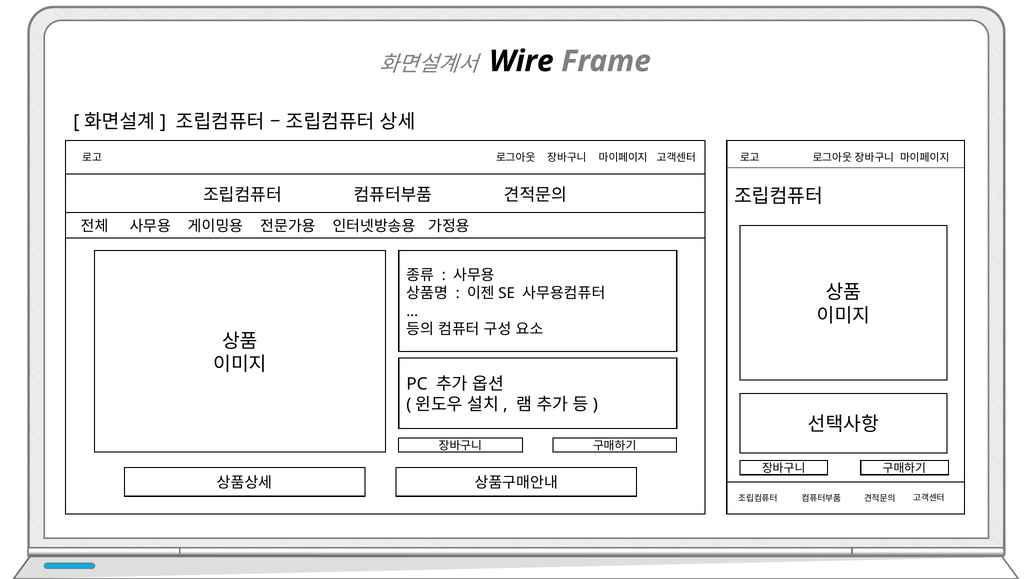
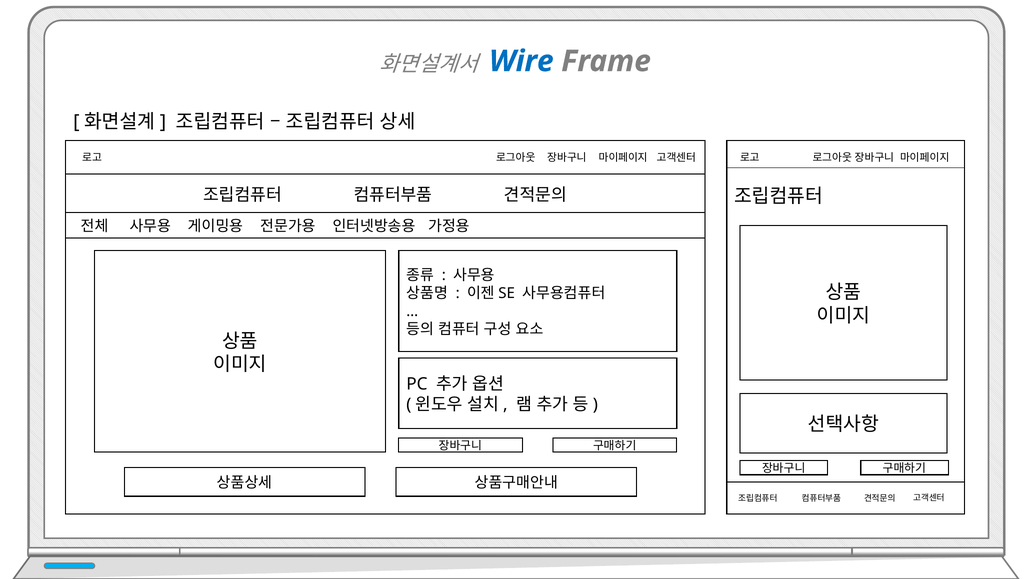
Wire colour: black -> blue (521, 61)
